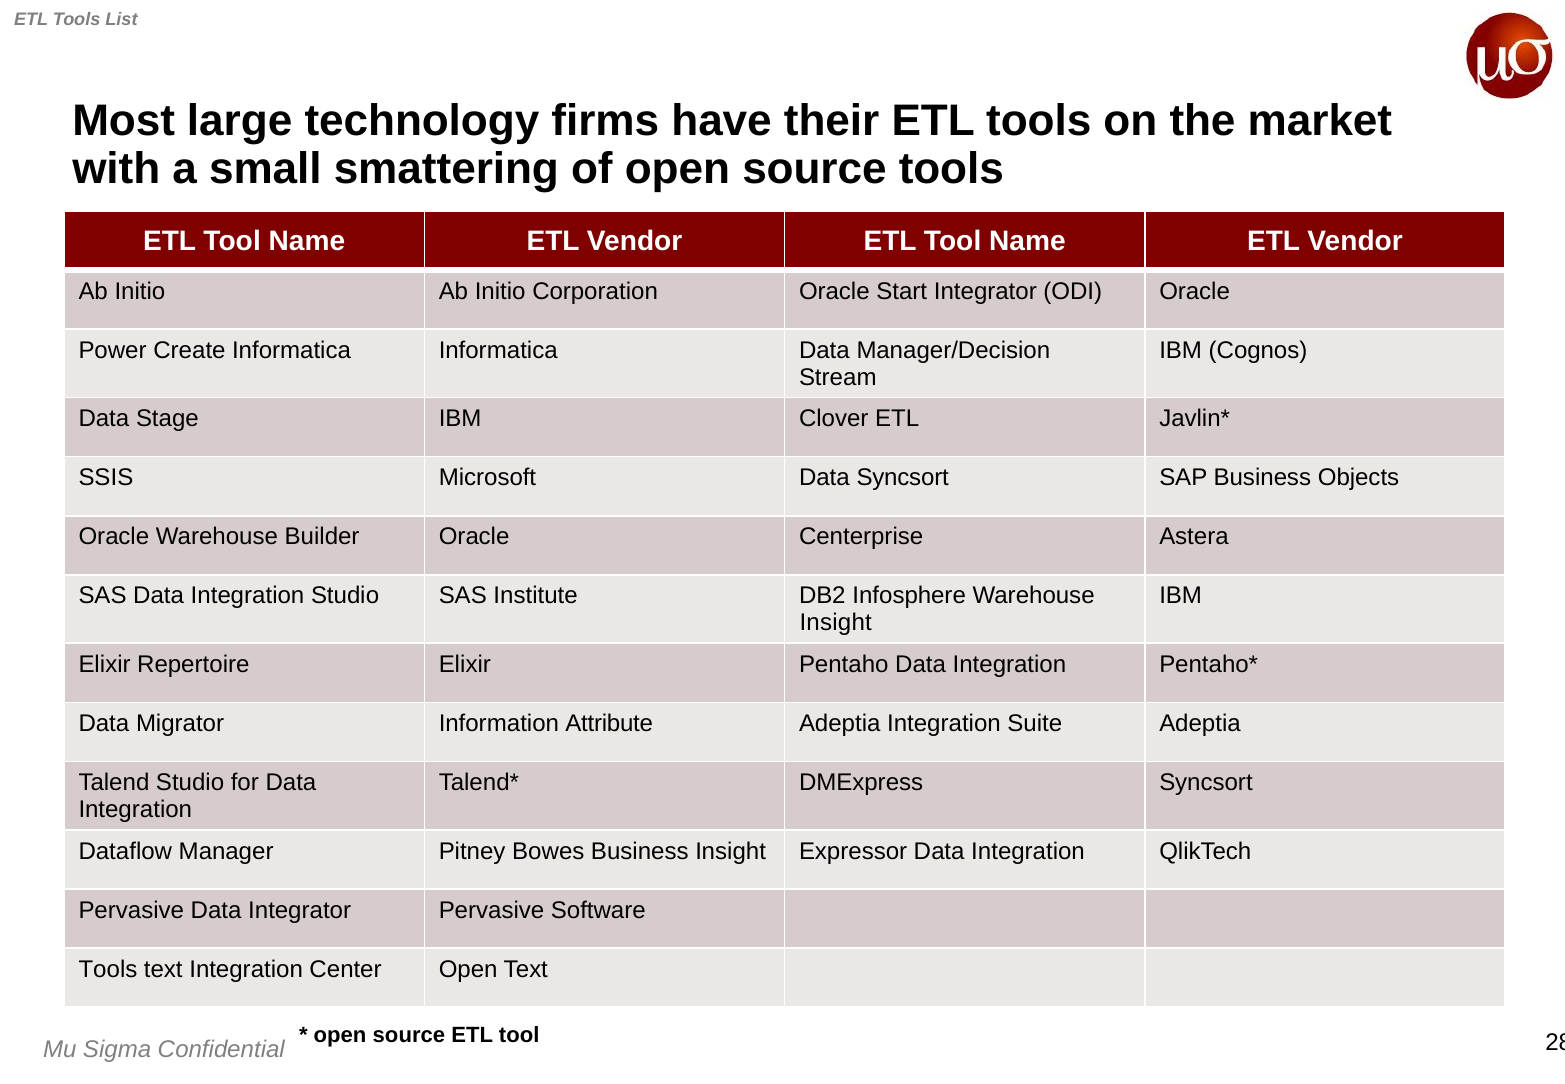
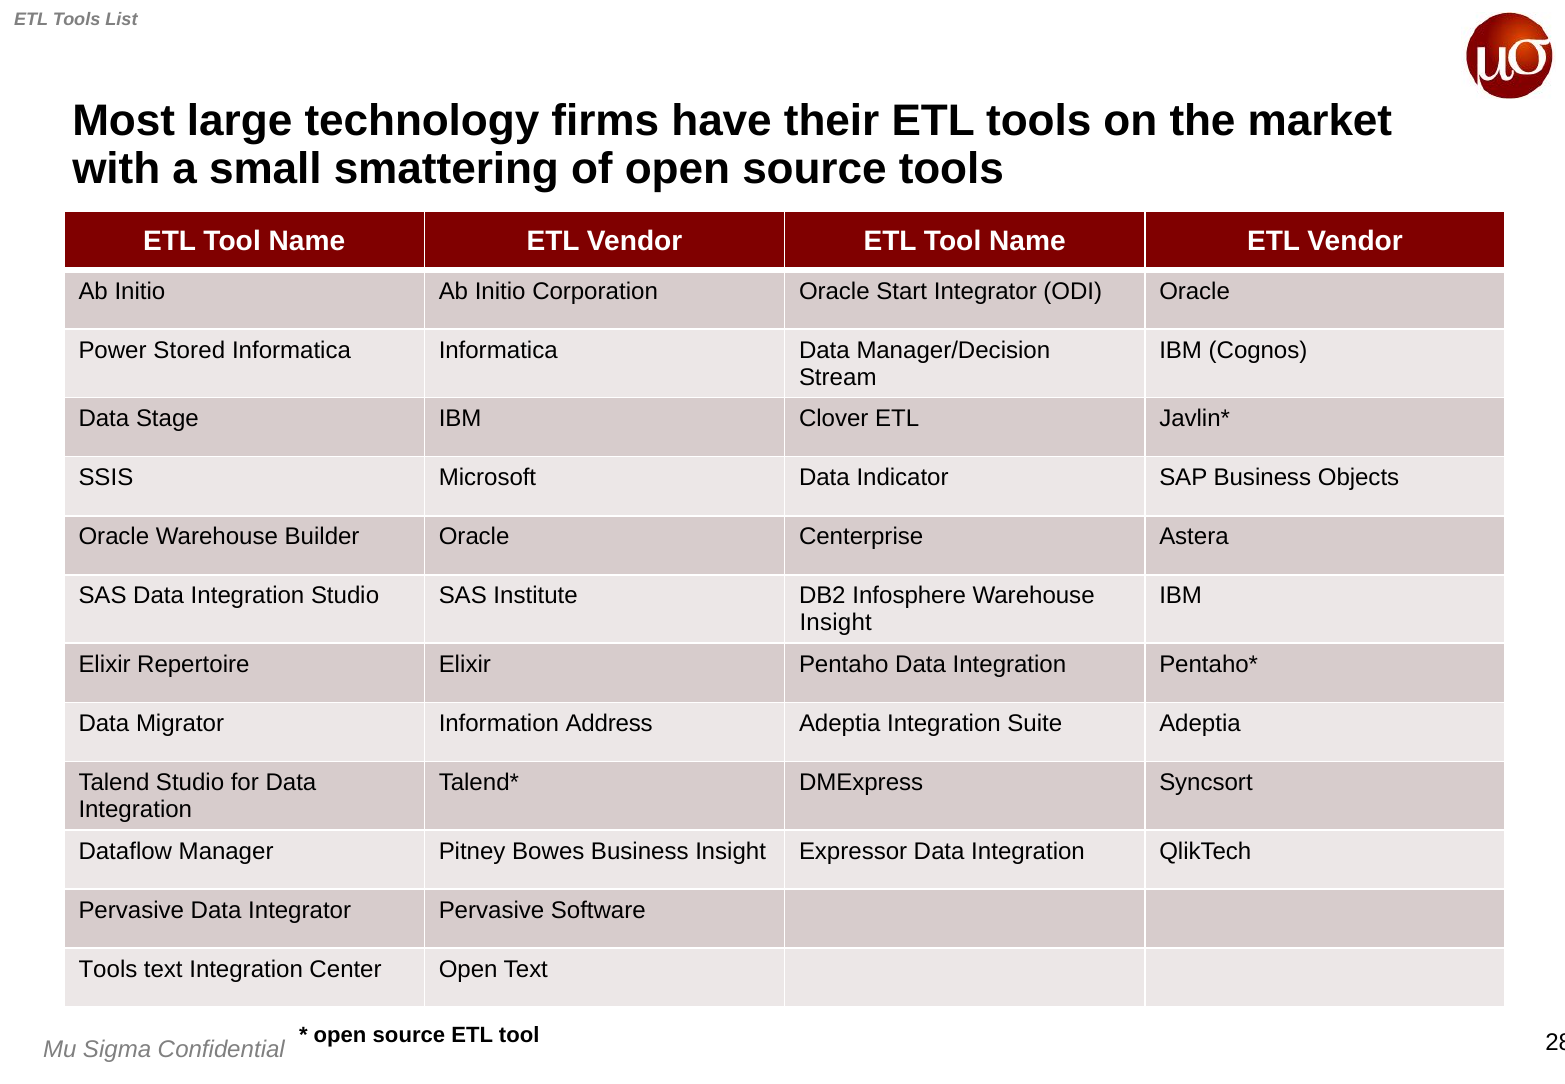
Create: Create -> Stored (189, 350)
Data Syncsort: Syncsort -> Indicator (903, 478)
Attribute: Attribute -> Address (609, 723)
